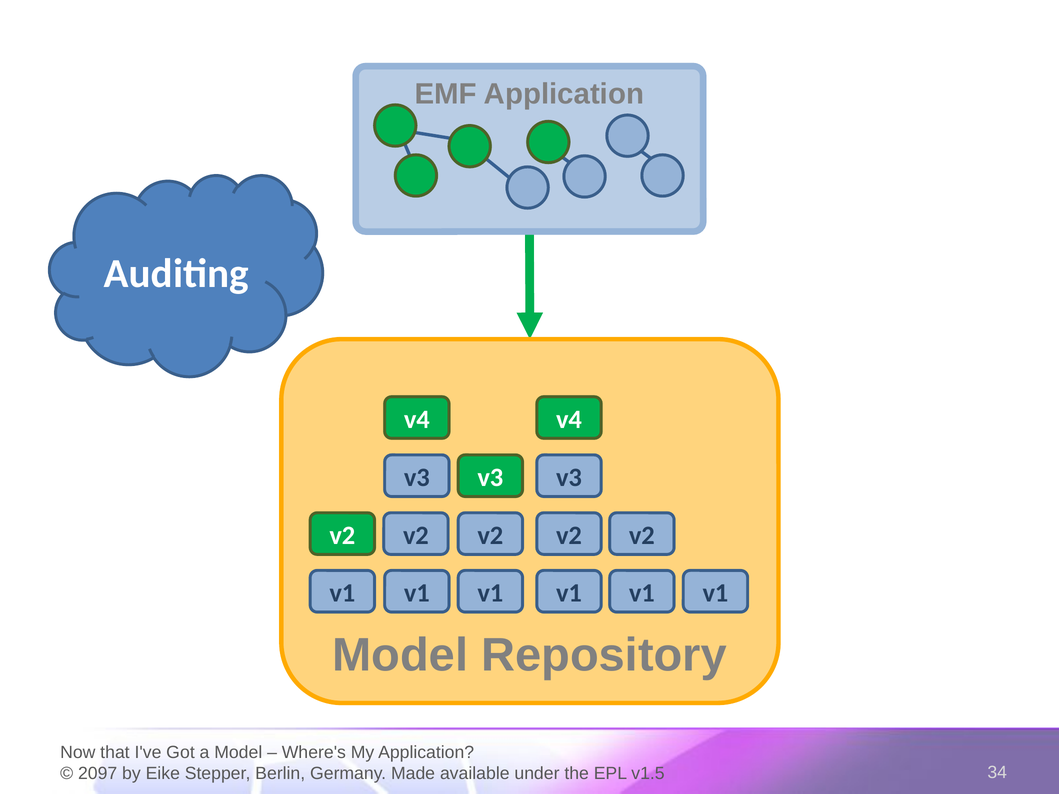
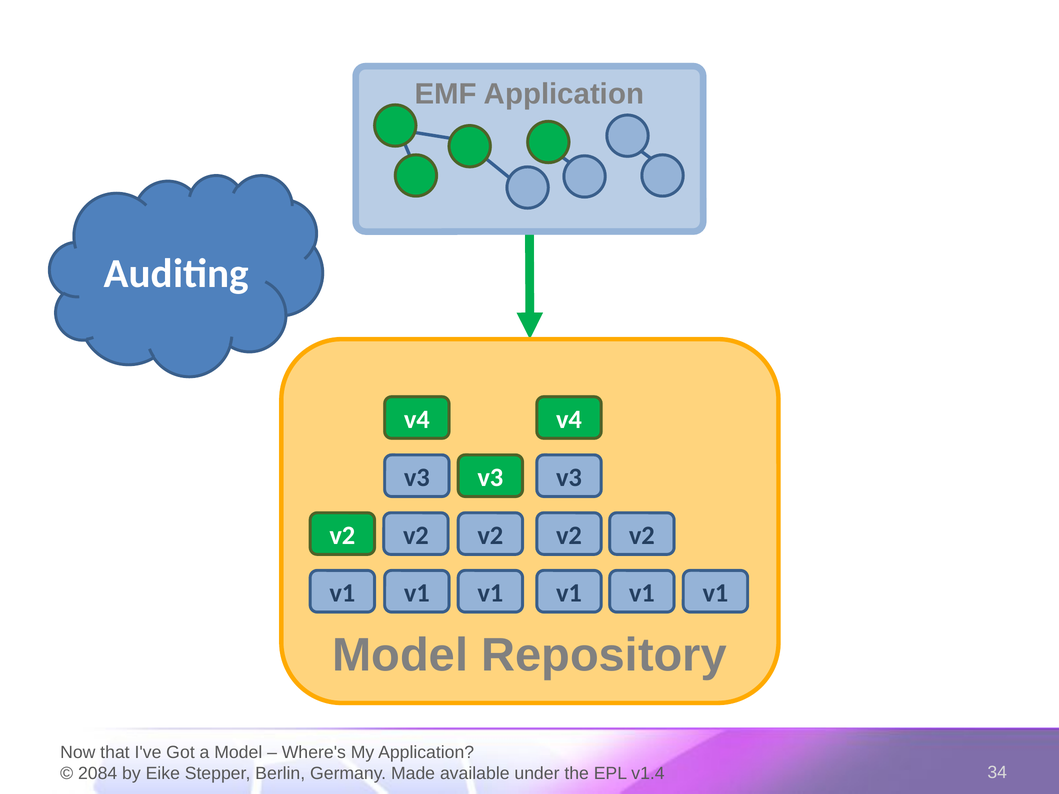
2097: 2097 -> 2084 (98, 774)
v1.5: v1.5 -> v1.4 (648, 774)
